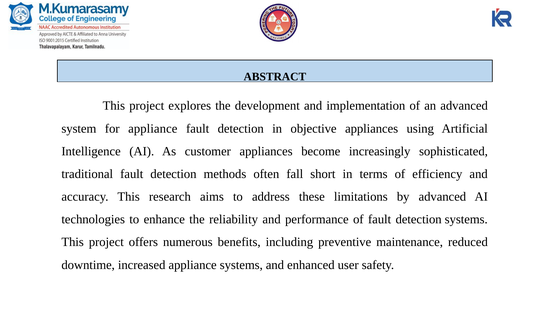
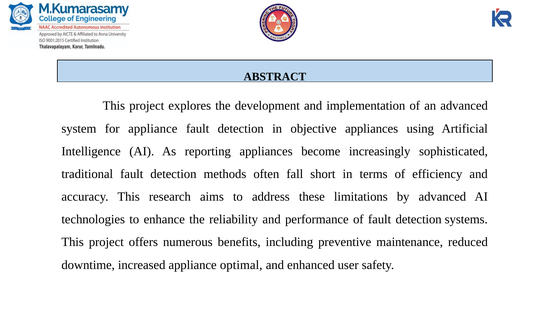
customer: customer -> reporting (208, 151)
appliance systems: systems -> optimal (241, 264)
